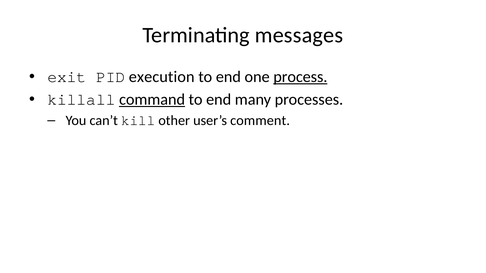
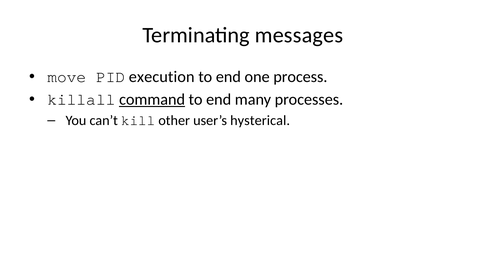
exit: exit -> move (67, 77)
process underline: present -> none (300, 77)
comment: comment -> hysterical (260, 121)
